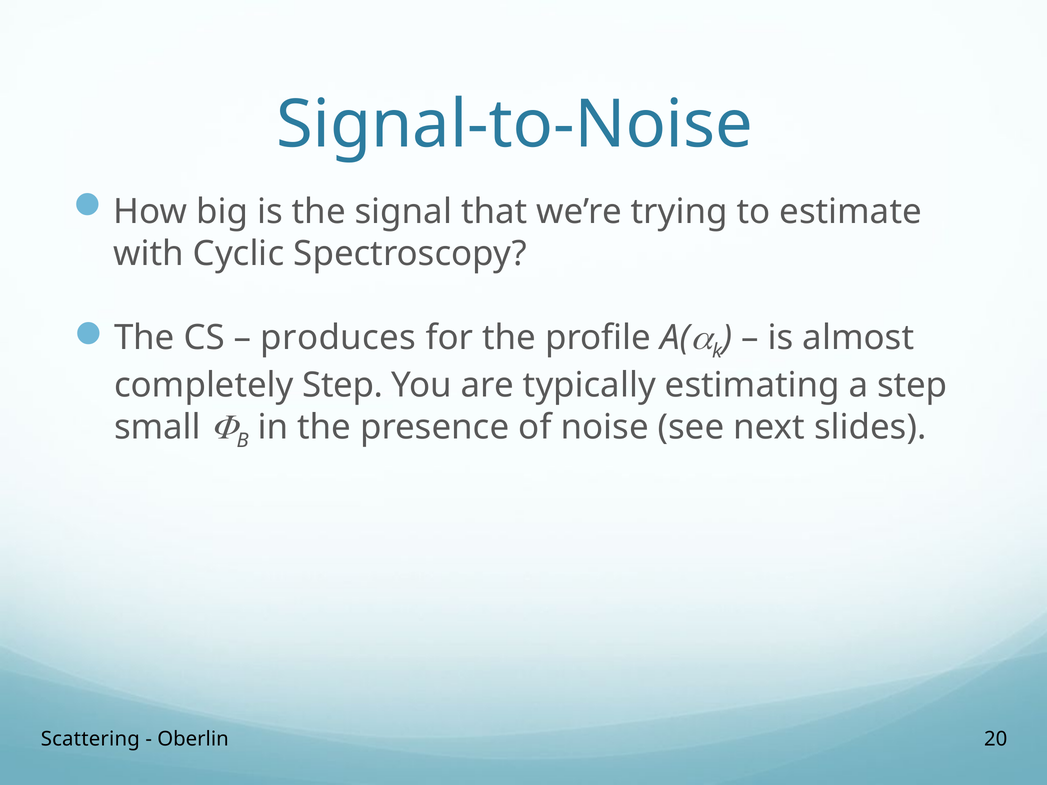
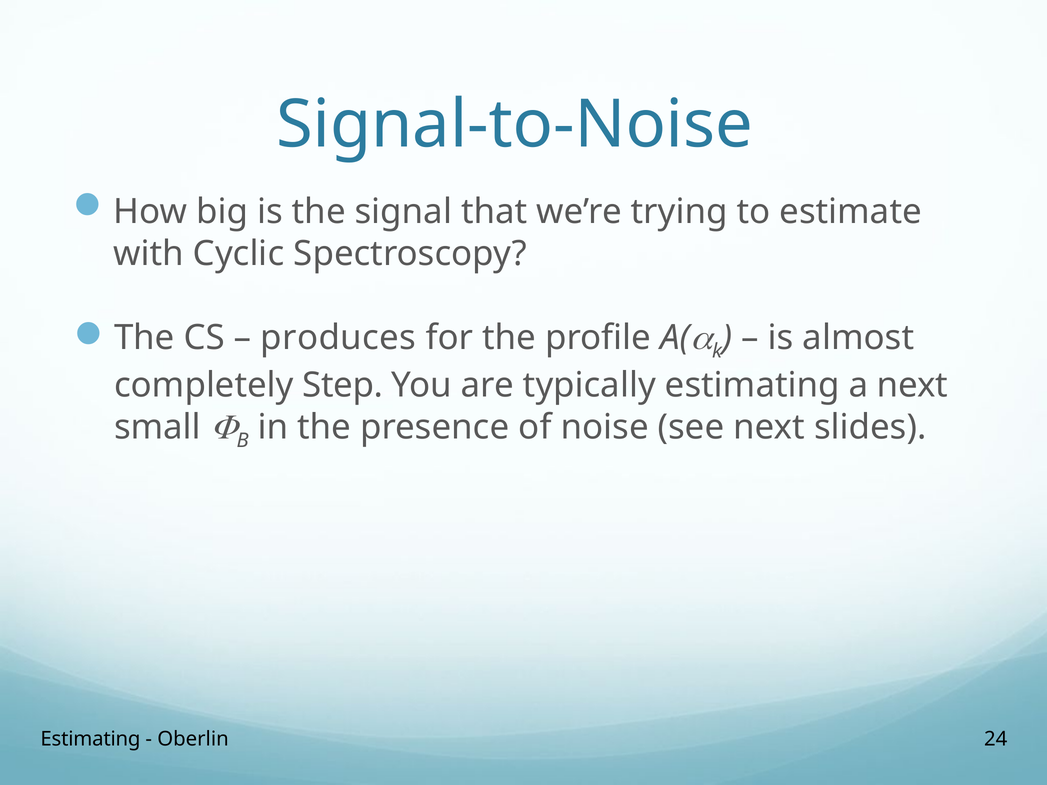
a step: step -> next (912, 385)
Scattering: Scattering -> Estimating (90, 739)
20: 20 -> 24 (996, 739)
